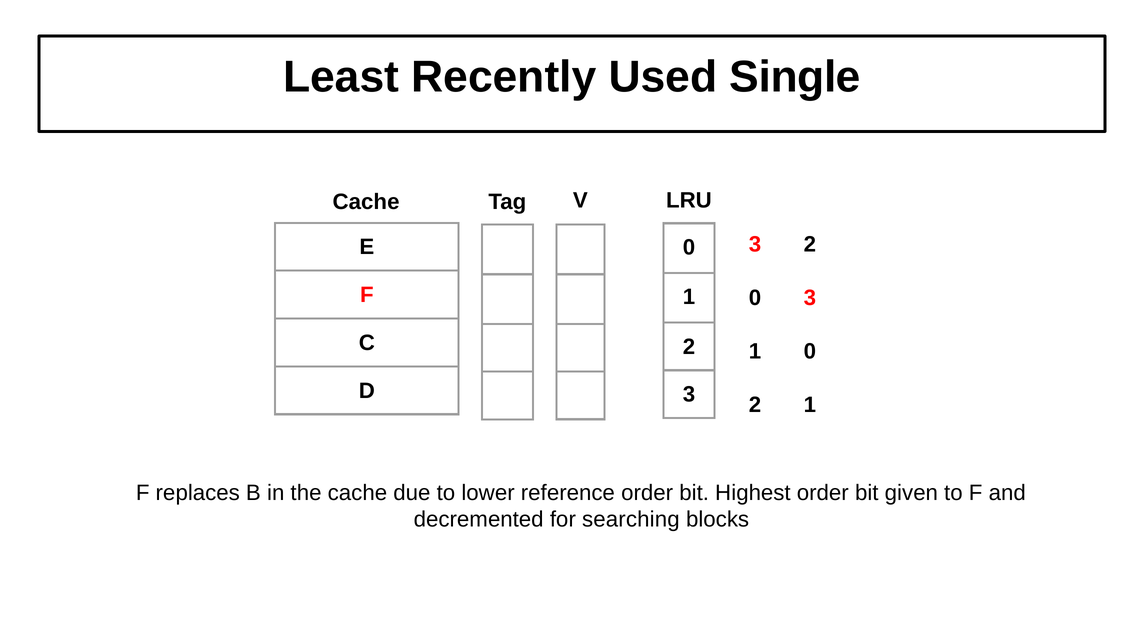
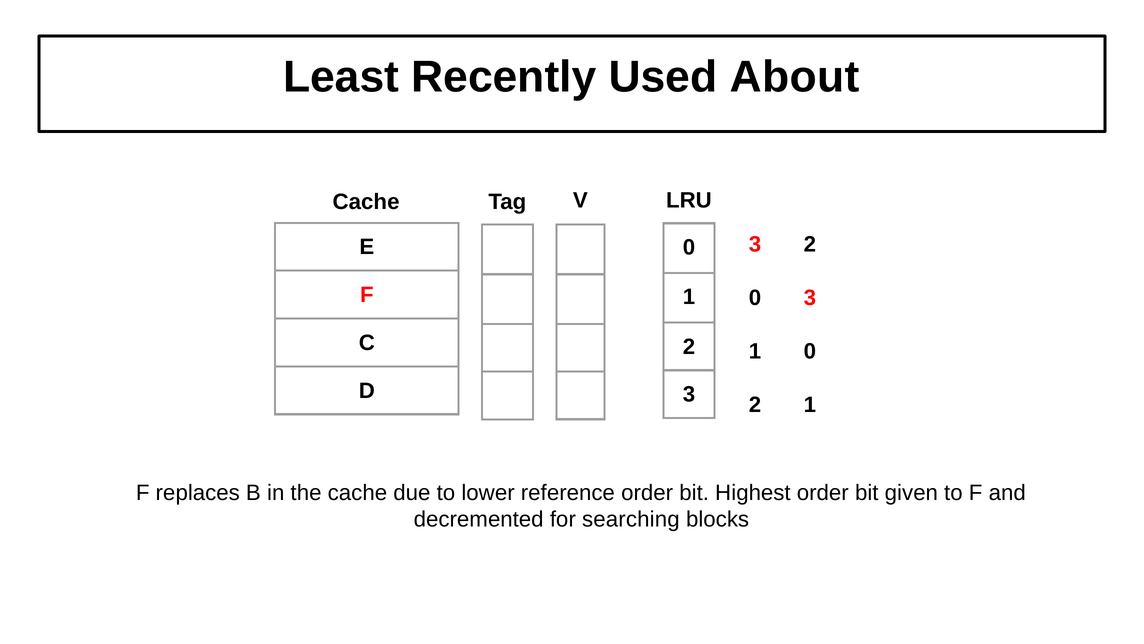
Single: Single -> About (795, 77)
